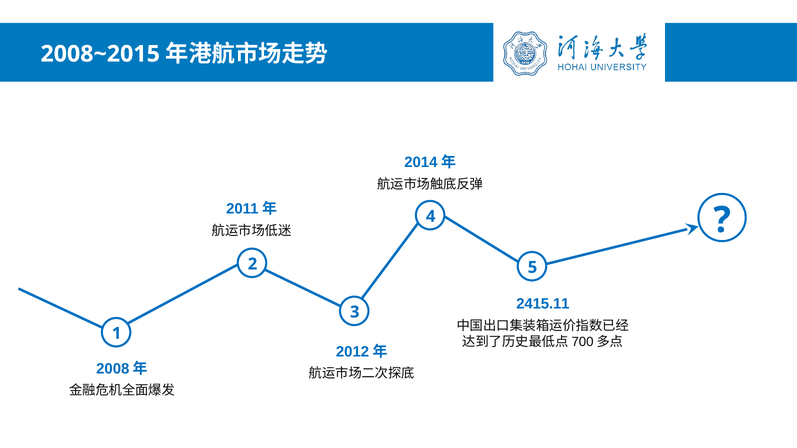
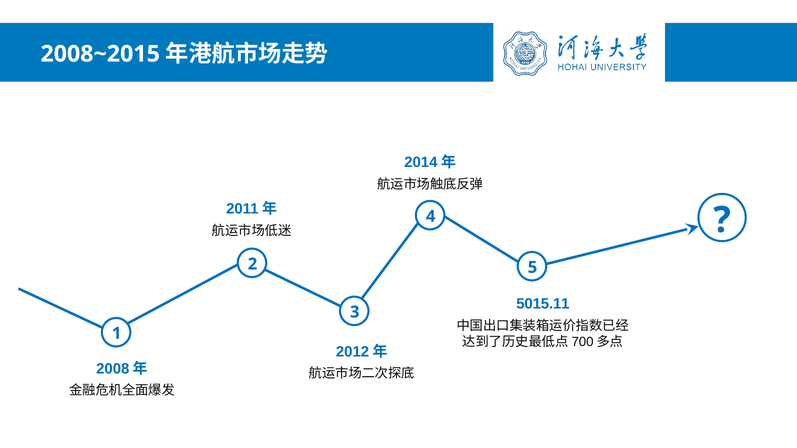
2415.11: 2415.11 -> 5015.11 (543, 304)
